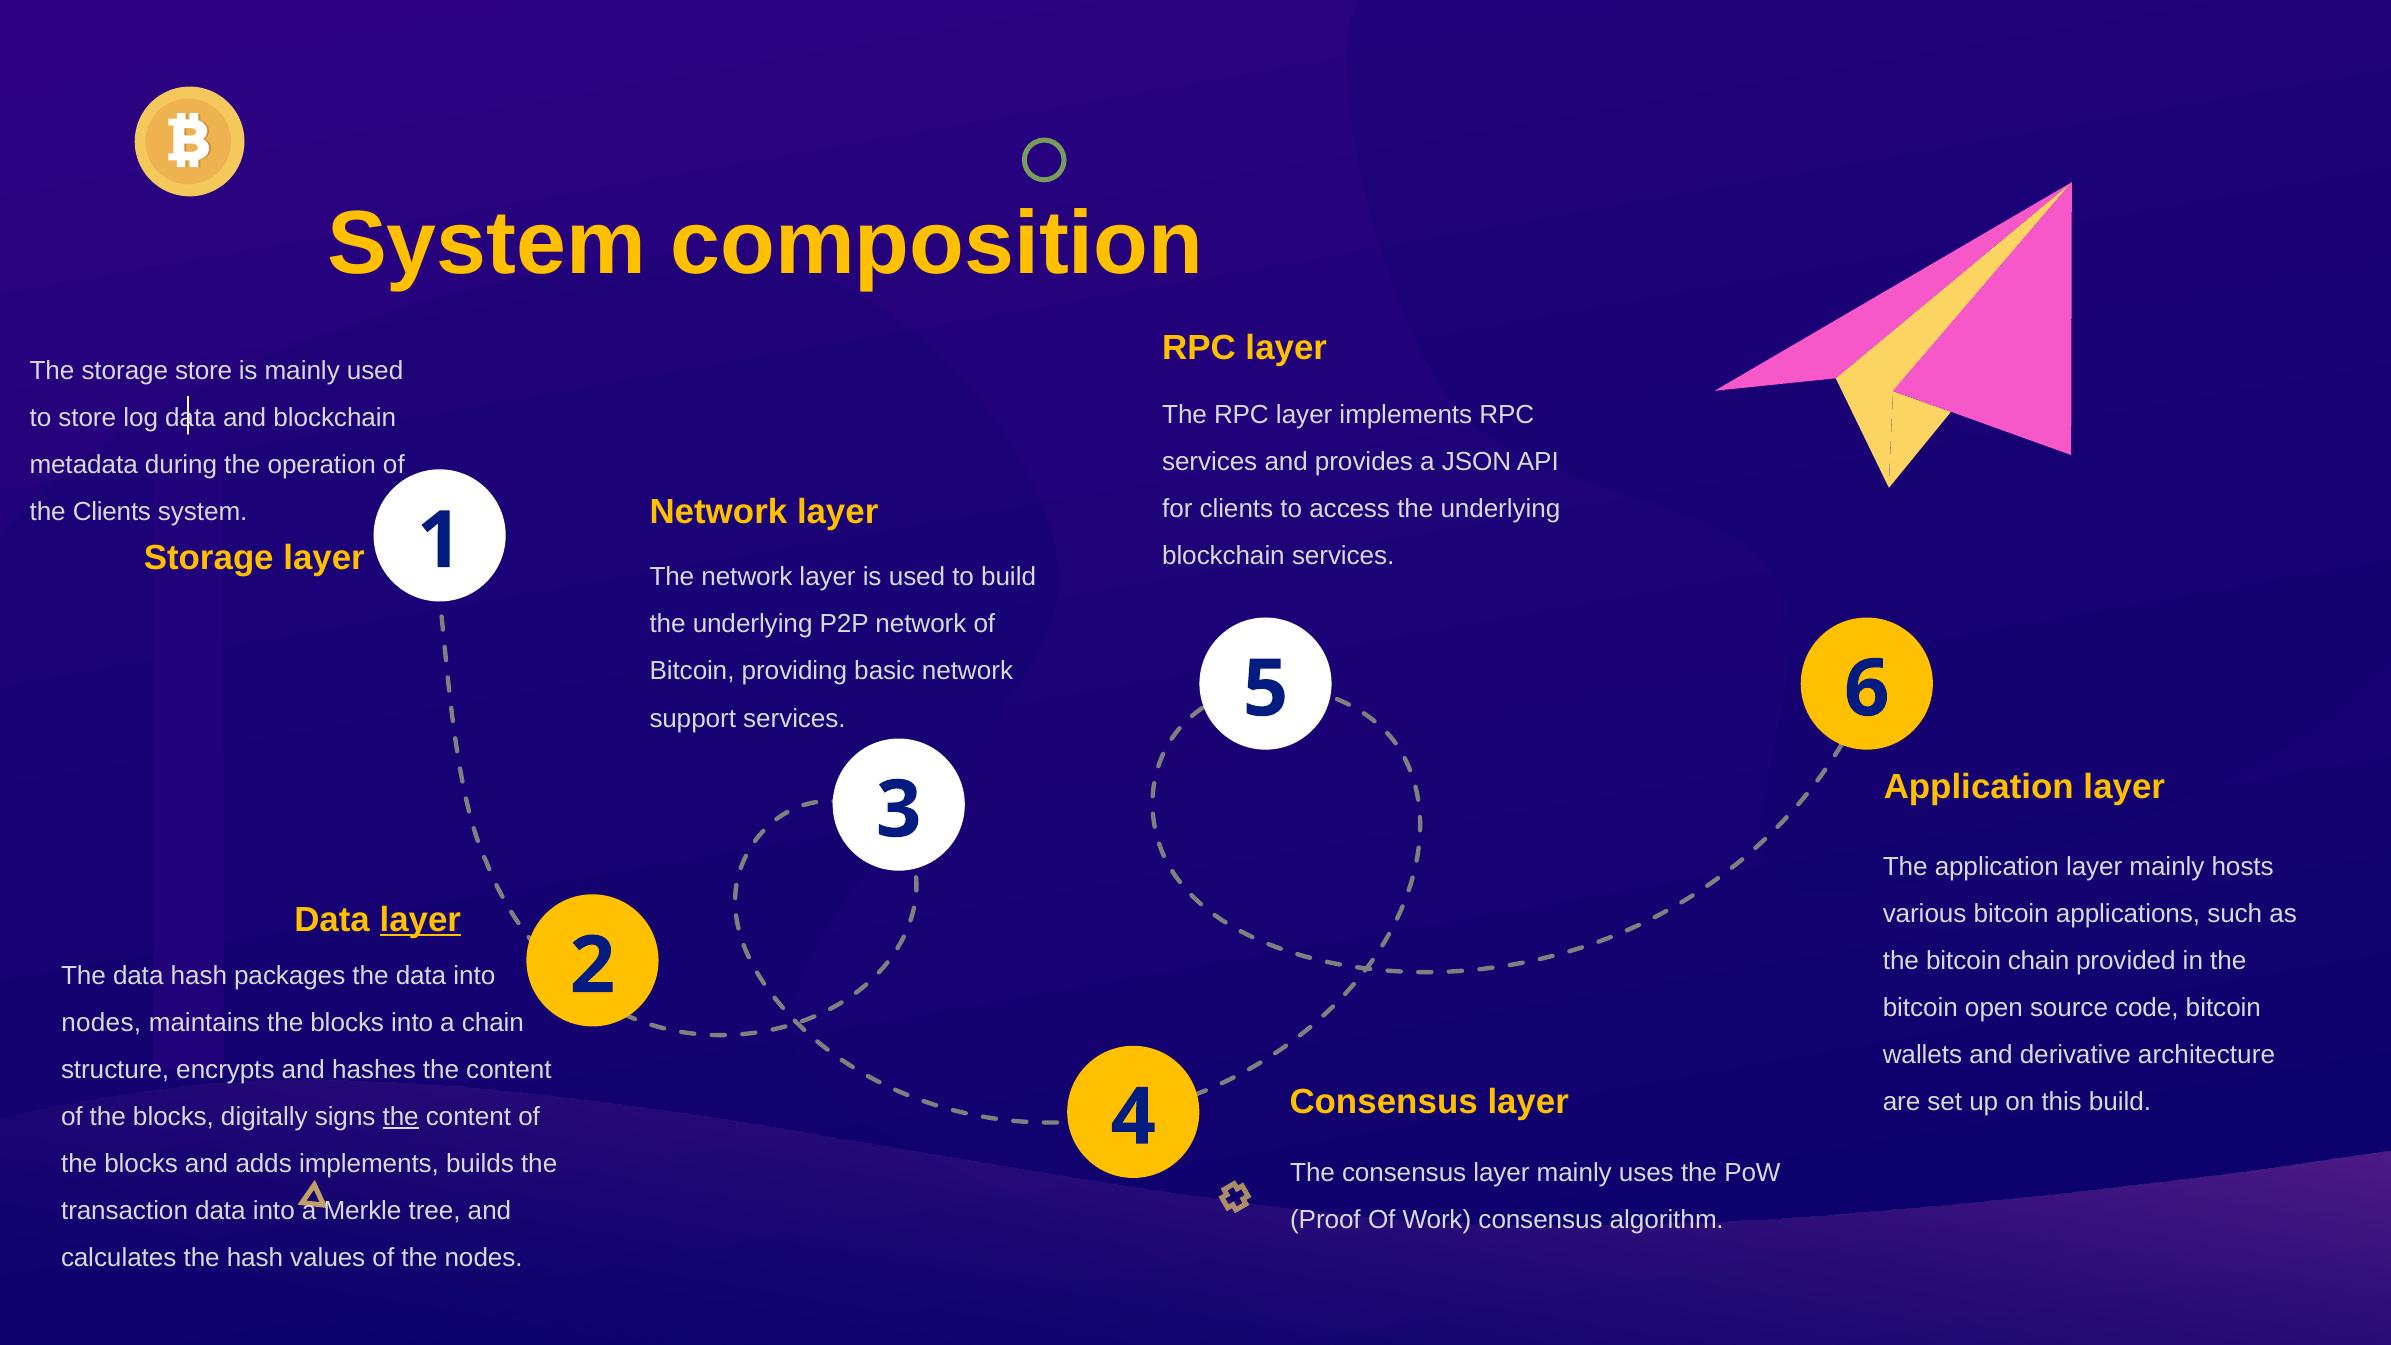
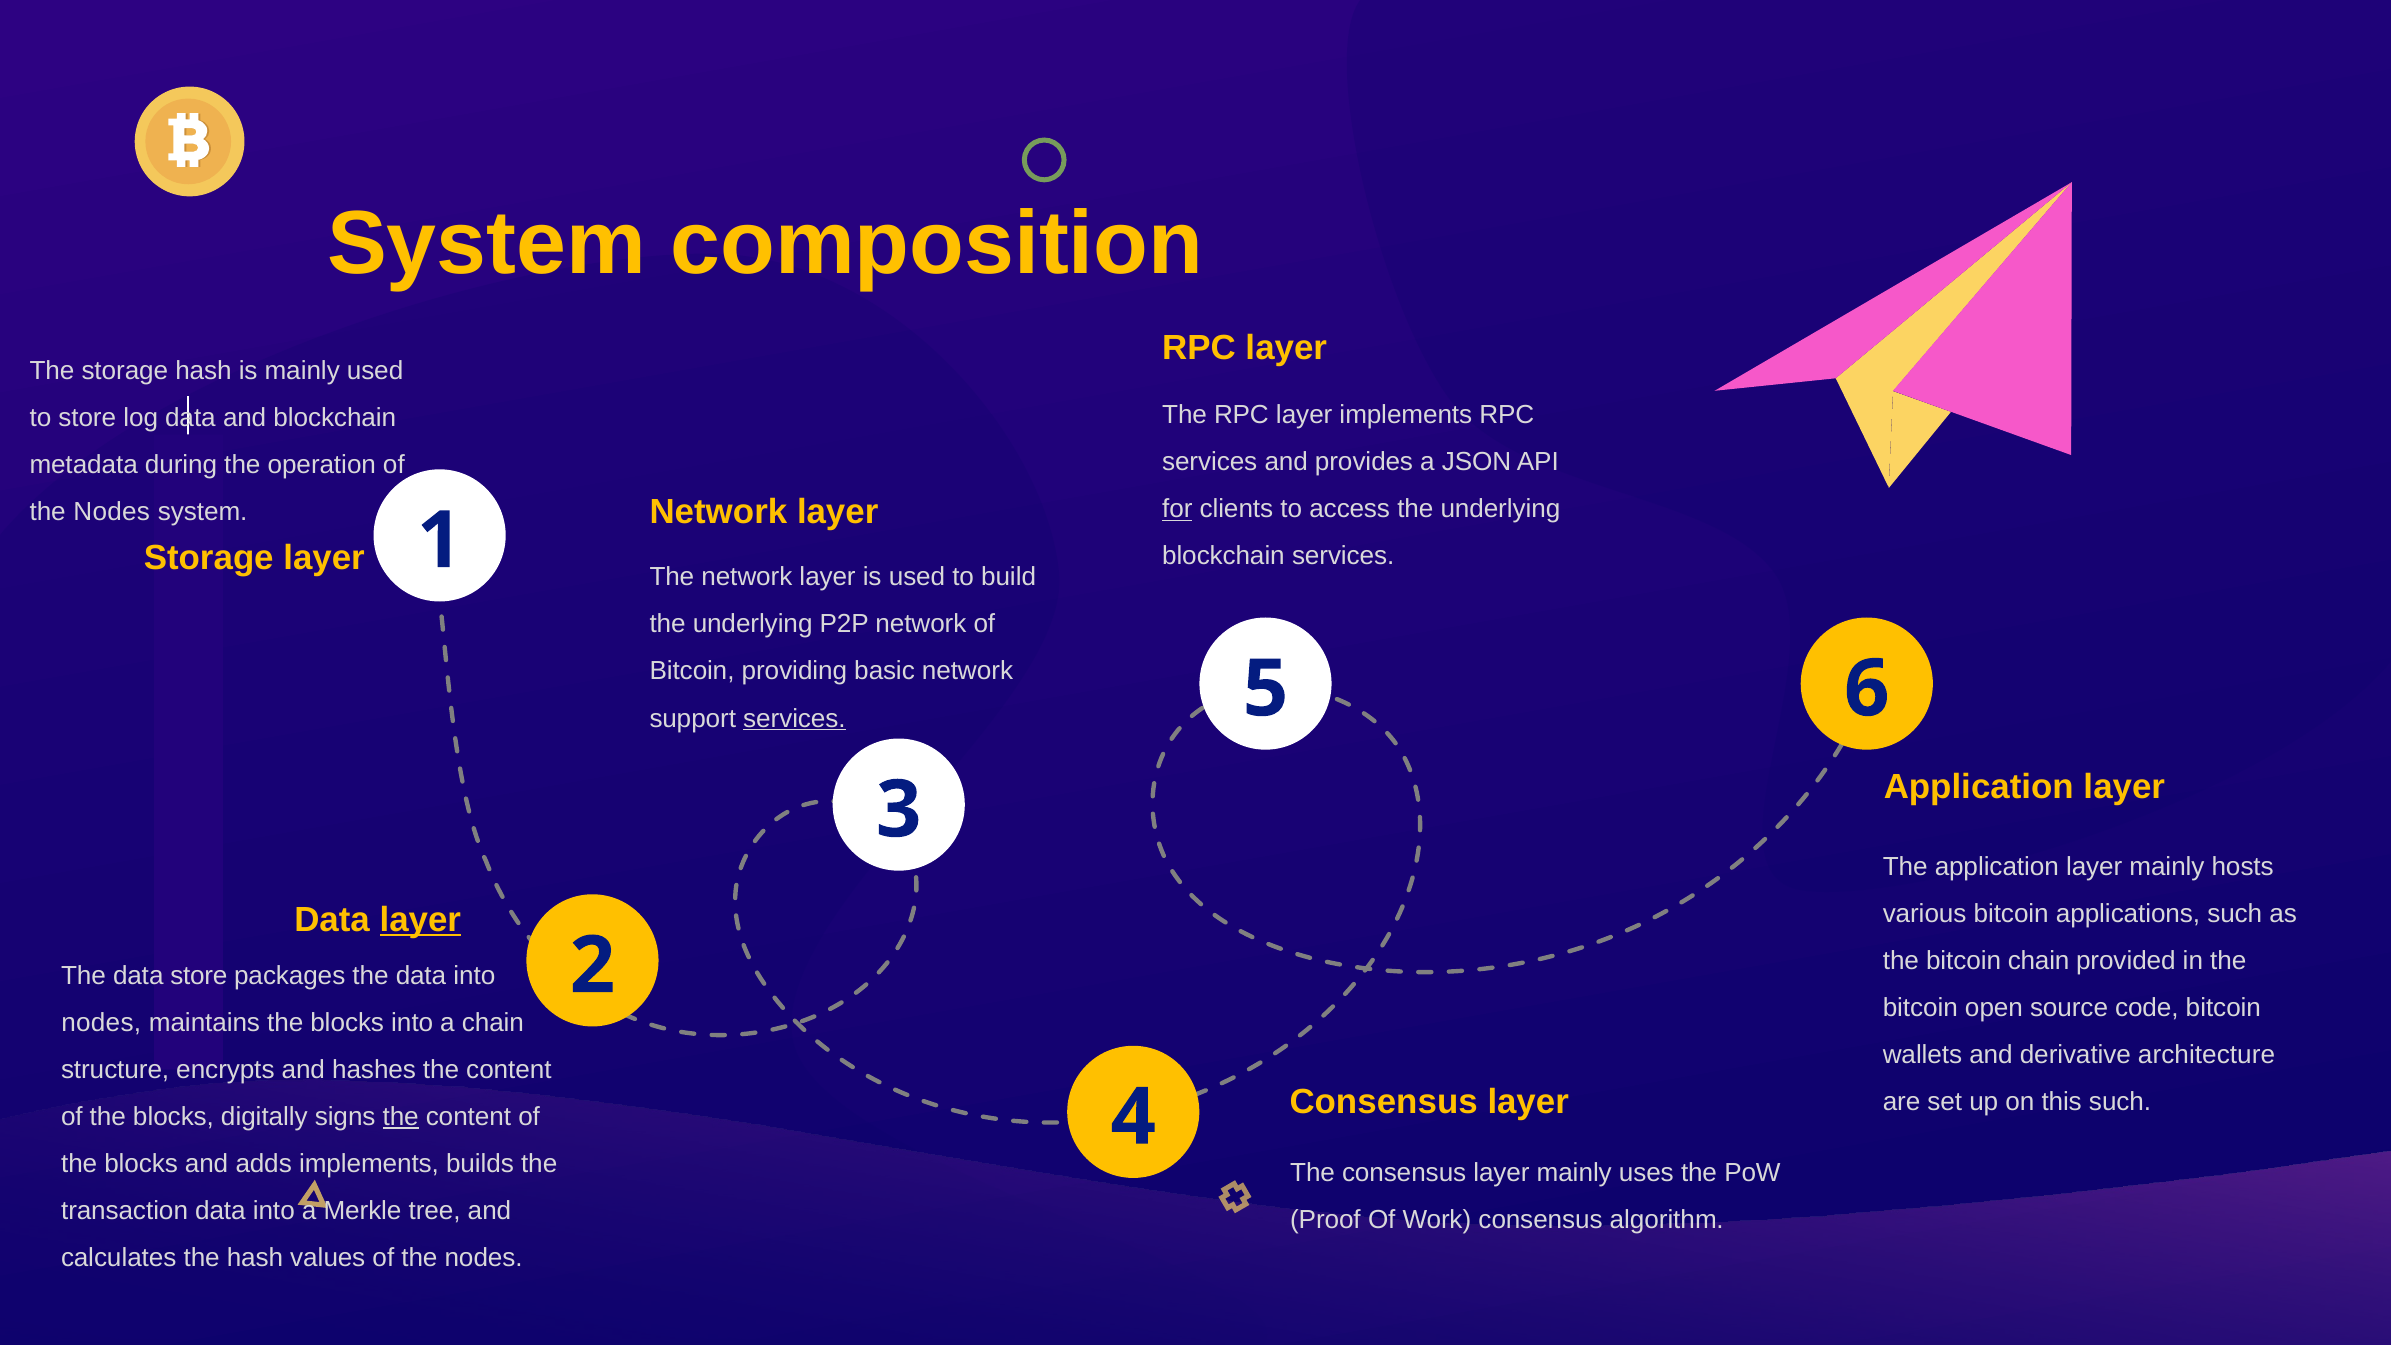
storage store: store -> hash (204, 371)
for underline: none -> present (1177, 509)
Clients: Clients -> Nodes (112, 512)
services underline: none -> present (794, 718)
data hash: hash -> store (199, 976)
this build: build -> such (2120, 1102)
